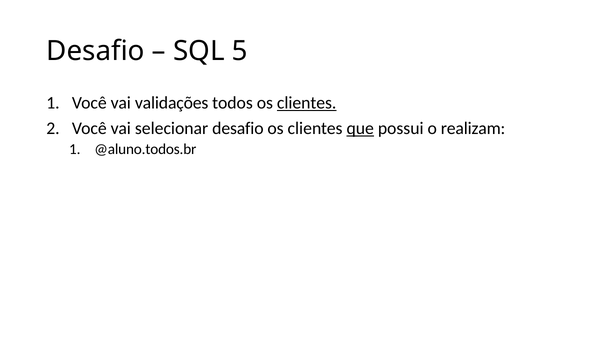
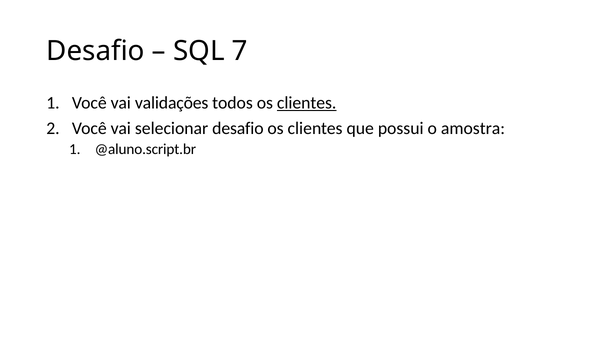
5: 5 -> 7 (240, 51)
que underline: present -> none (360, 128)
realizam: realizam -> amostra (473, 128)
@aluno.todos.br: @aluno.todos.br -> @aluno.script.br (145, 149)
